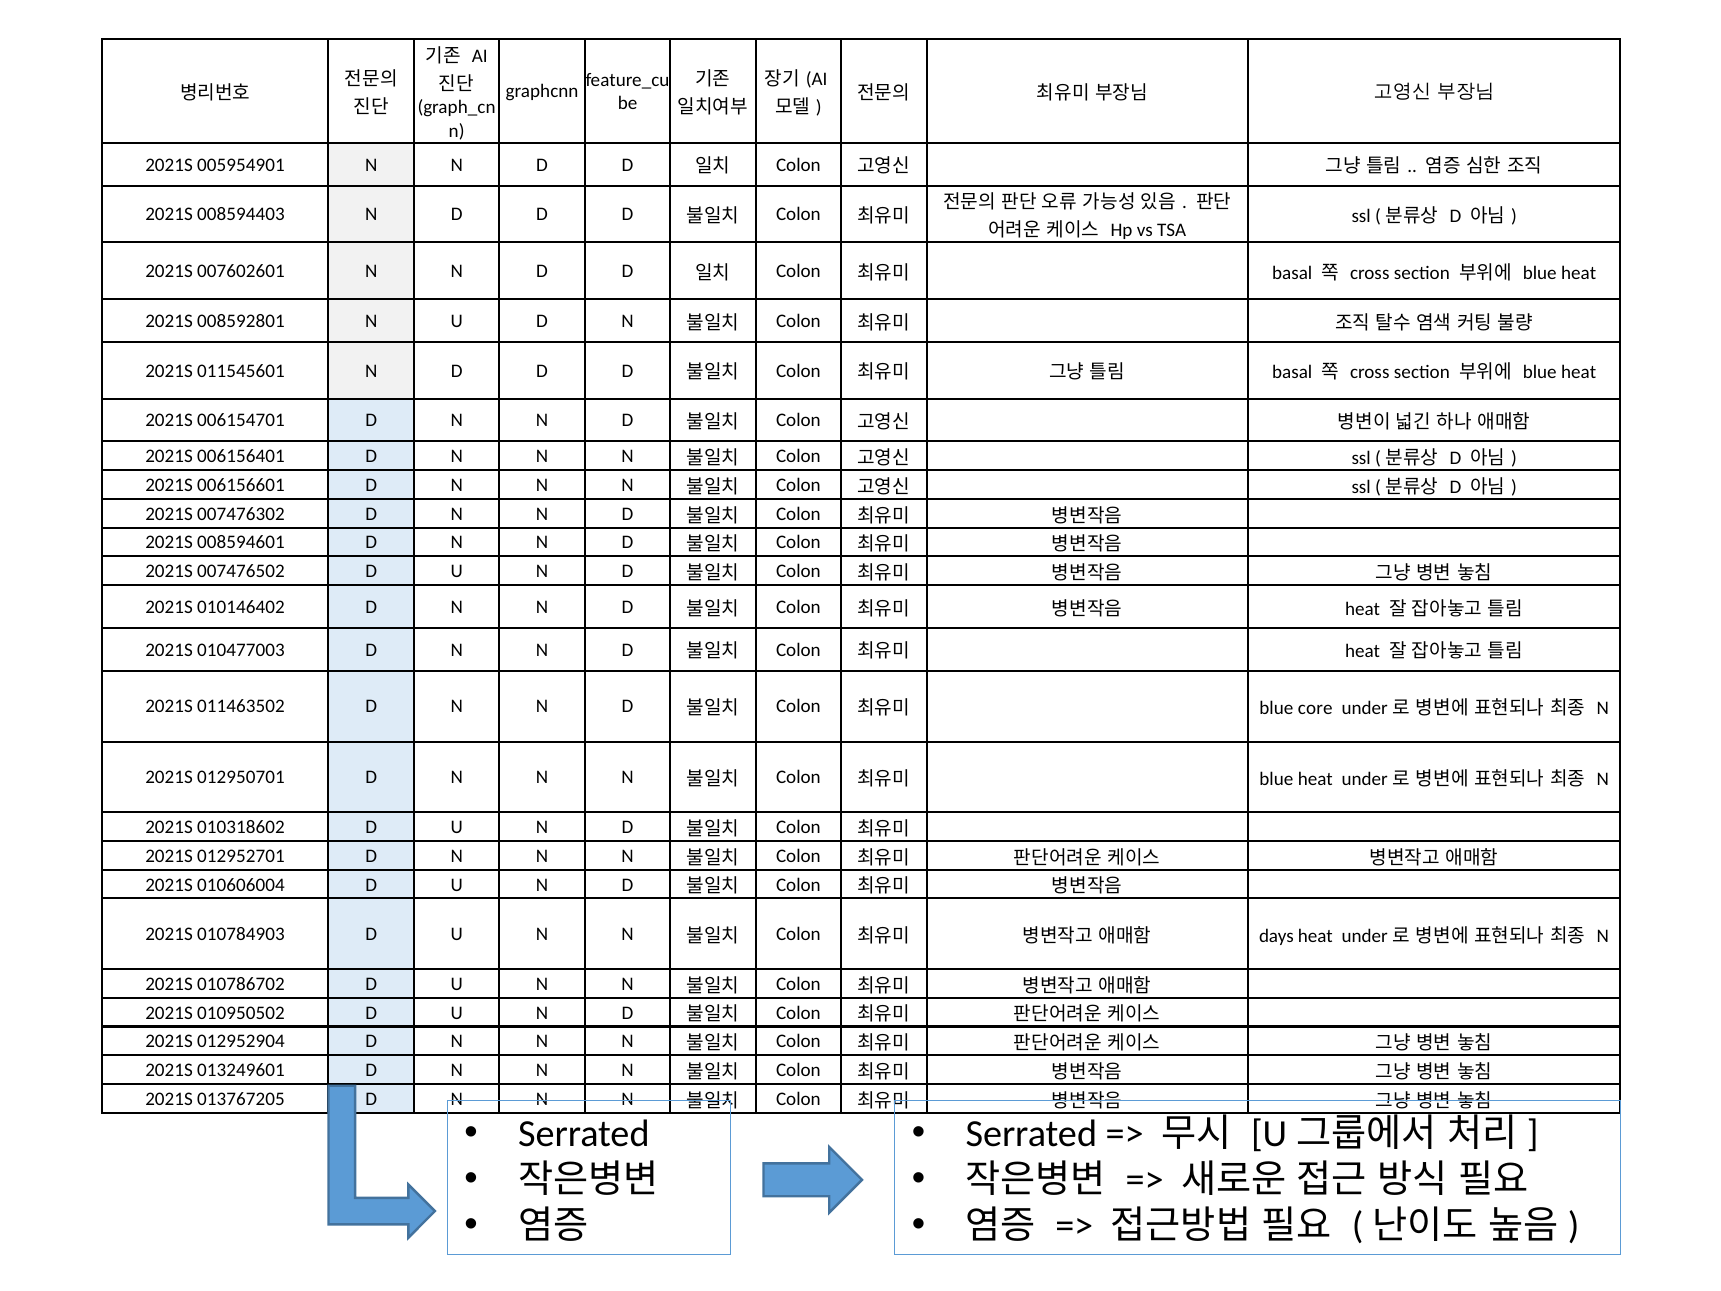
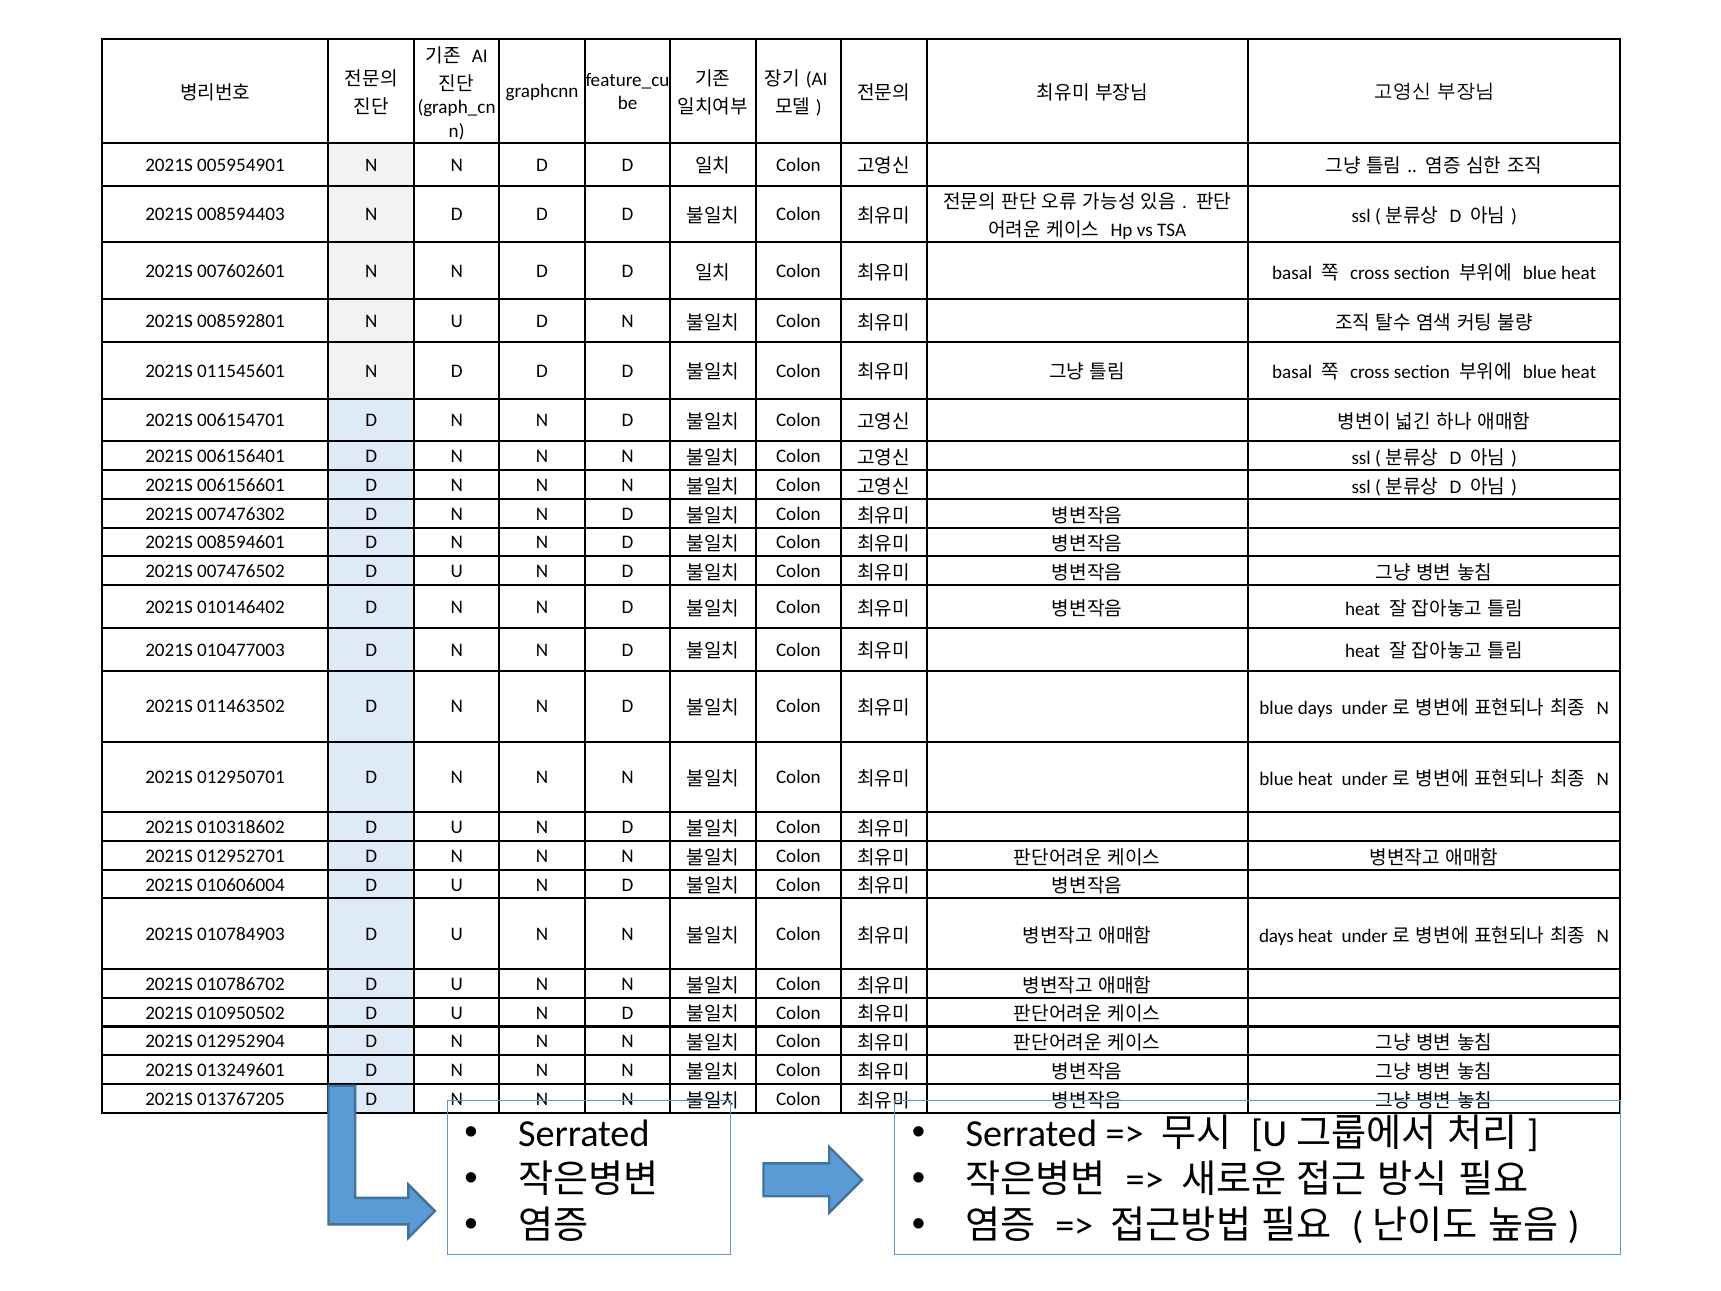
blue core: core -> days (1315, 708)
